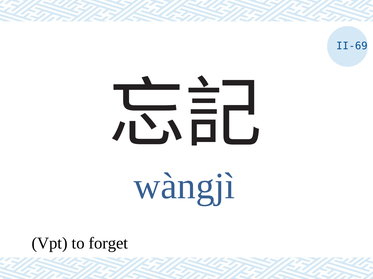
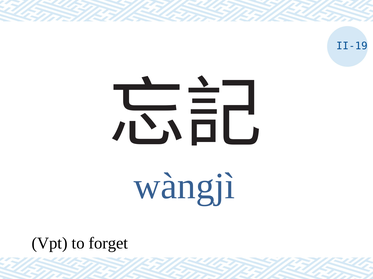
II-69: II-69 -> II-19 (352, 46)
